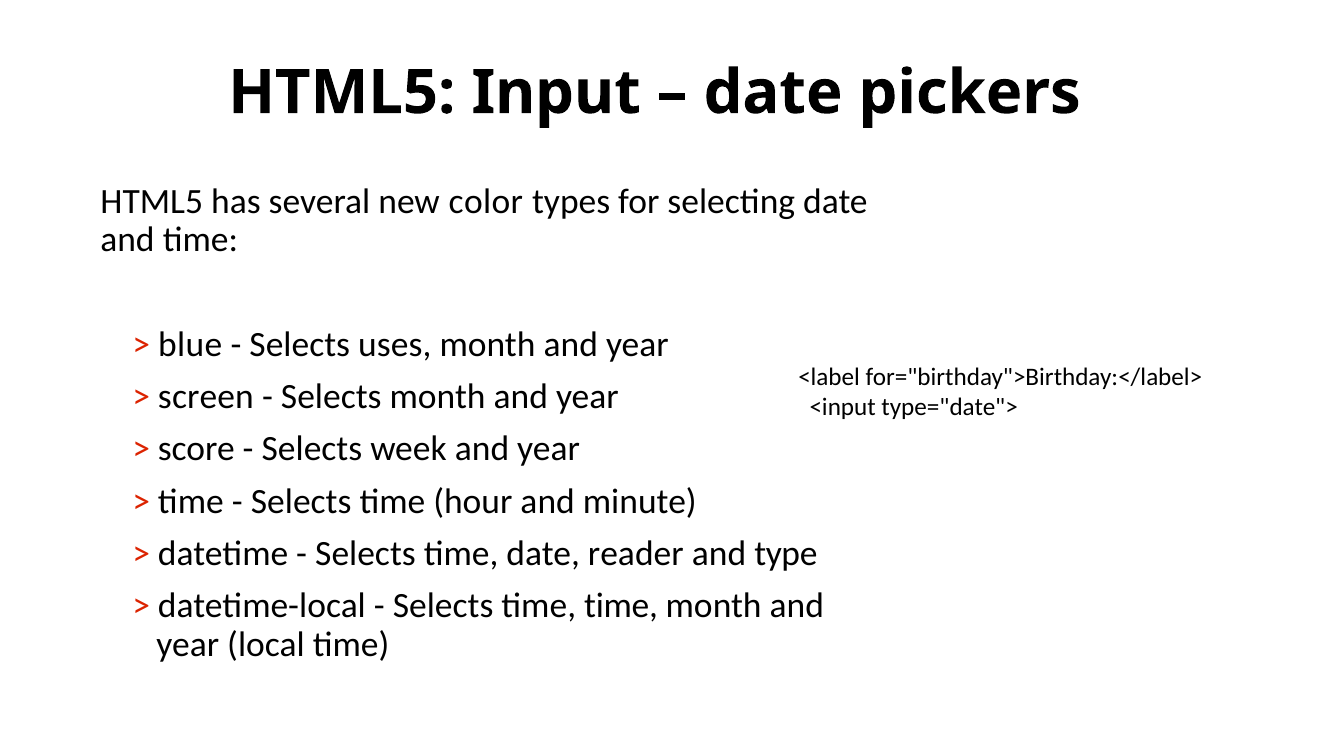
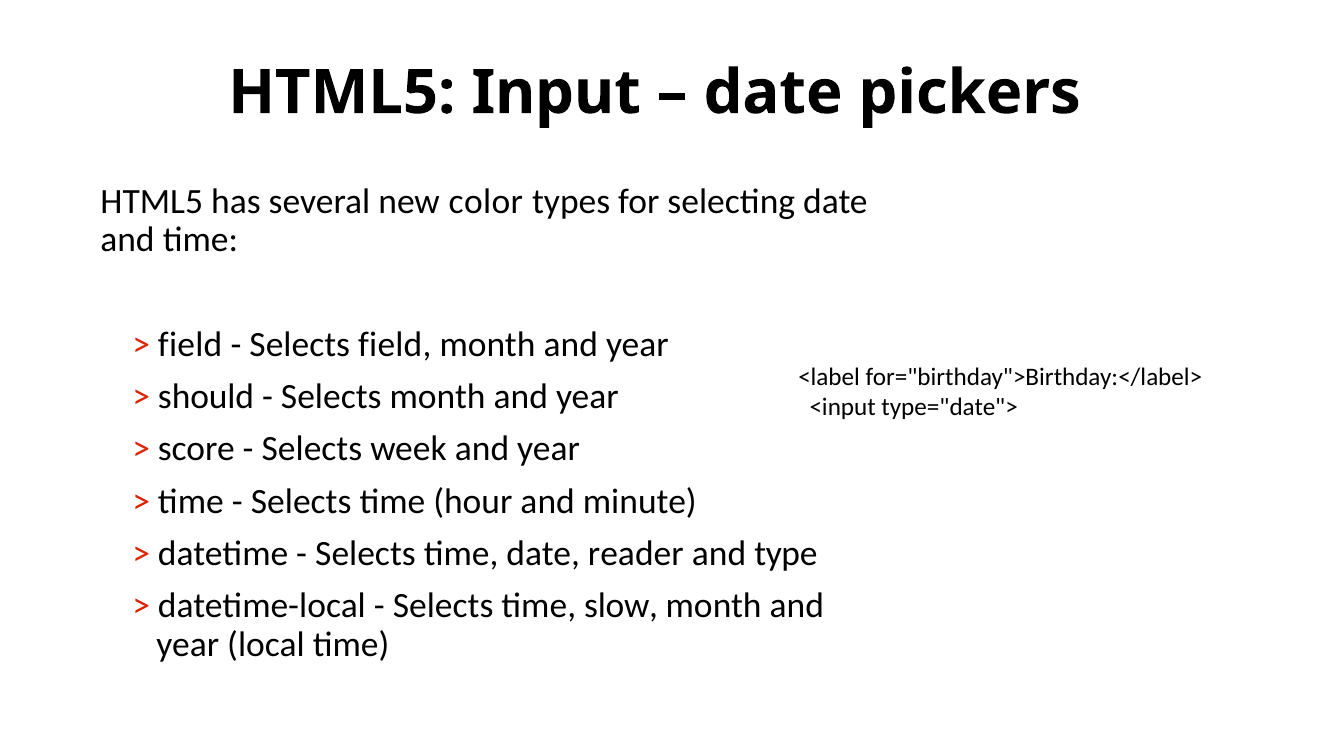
blue: blue -> field (190, 344)
Selects uses: uses -> field (395, 344)
screen: screen -> should (206, 397)
time time: time -> slow (621, 606)
